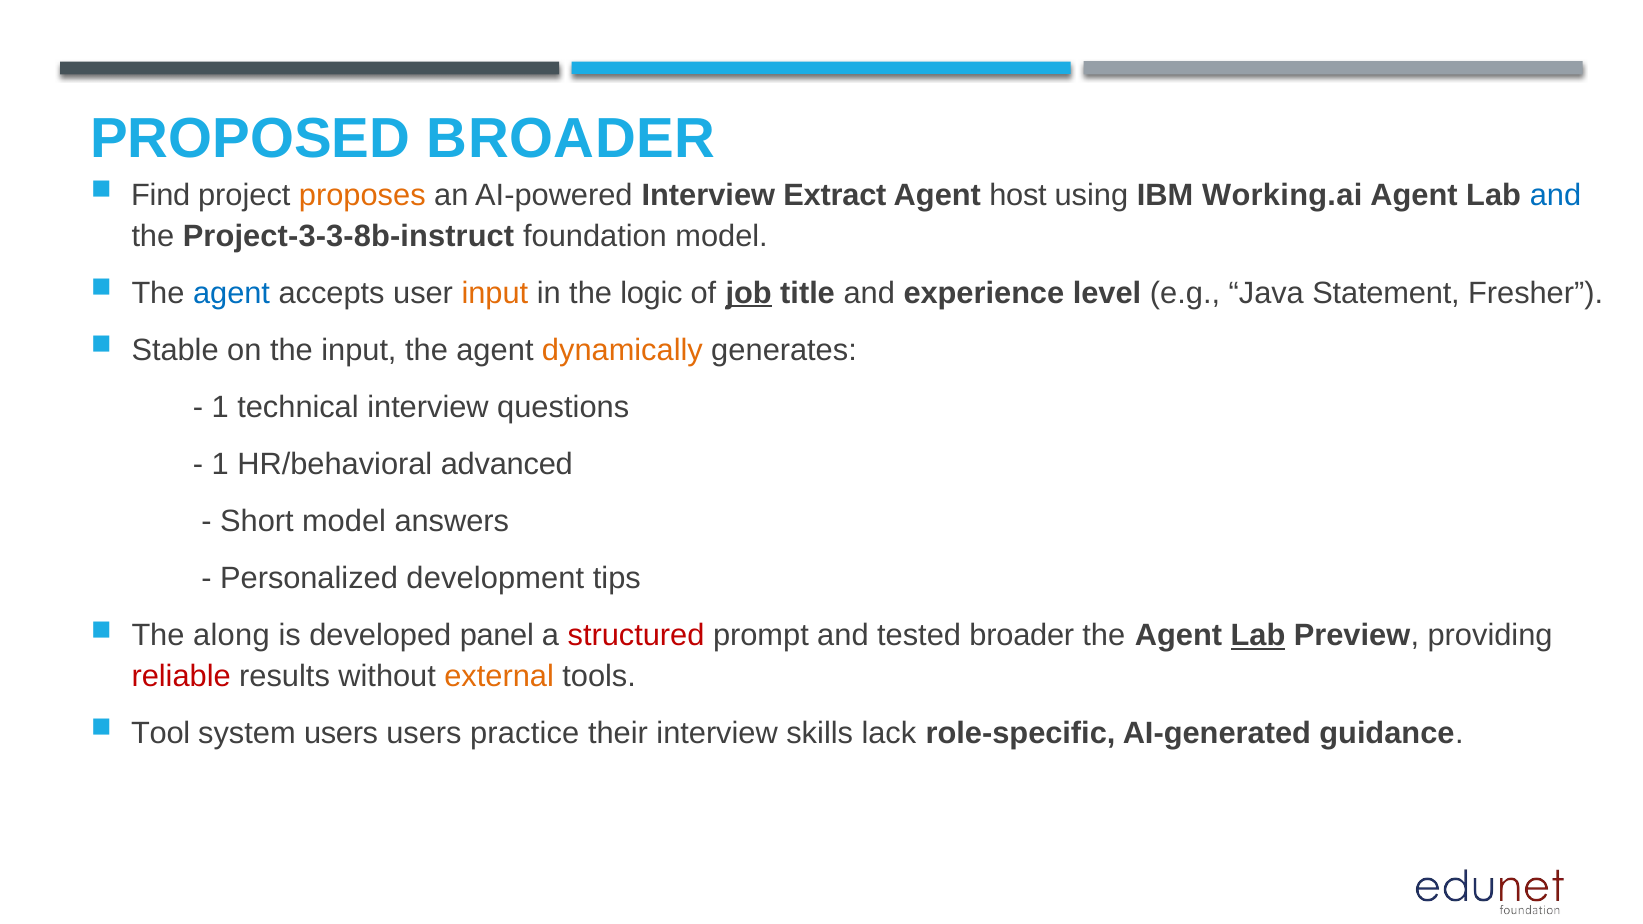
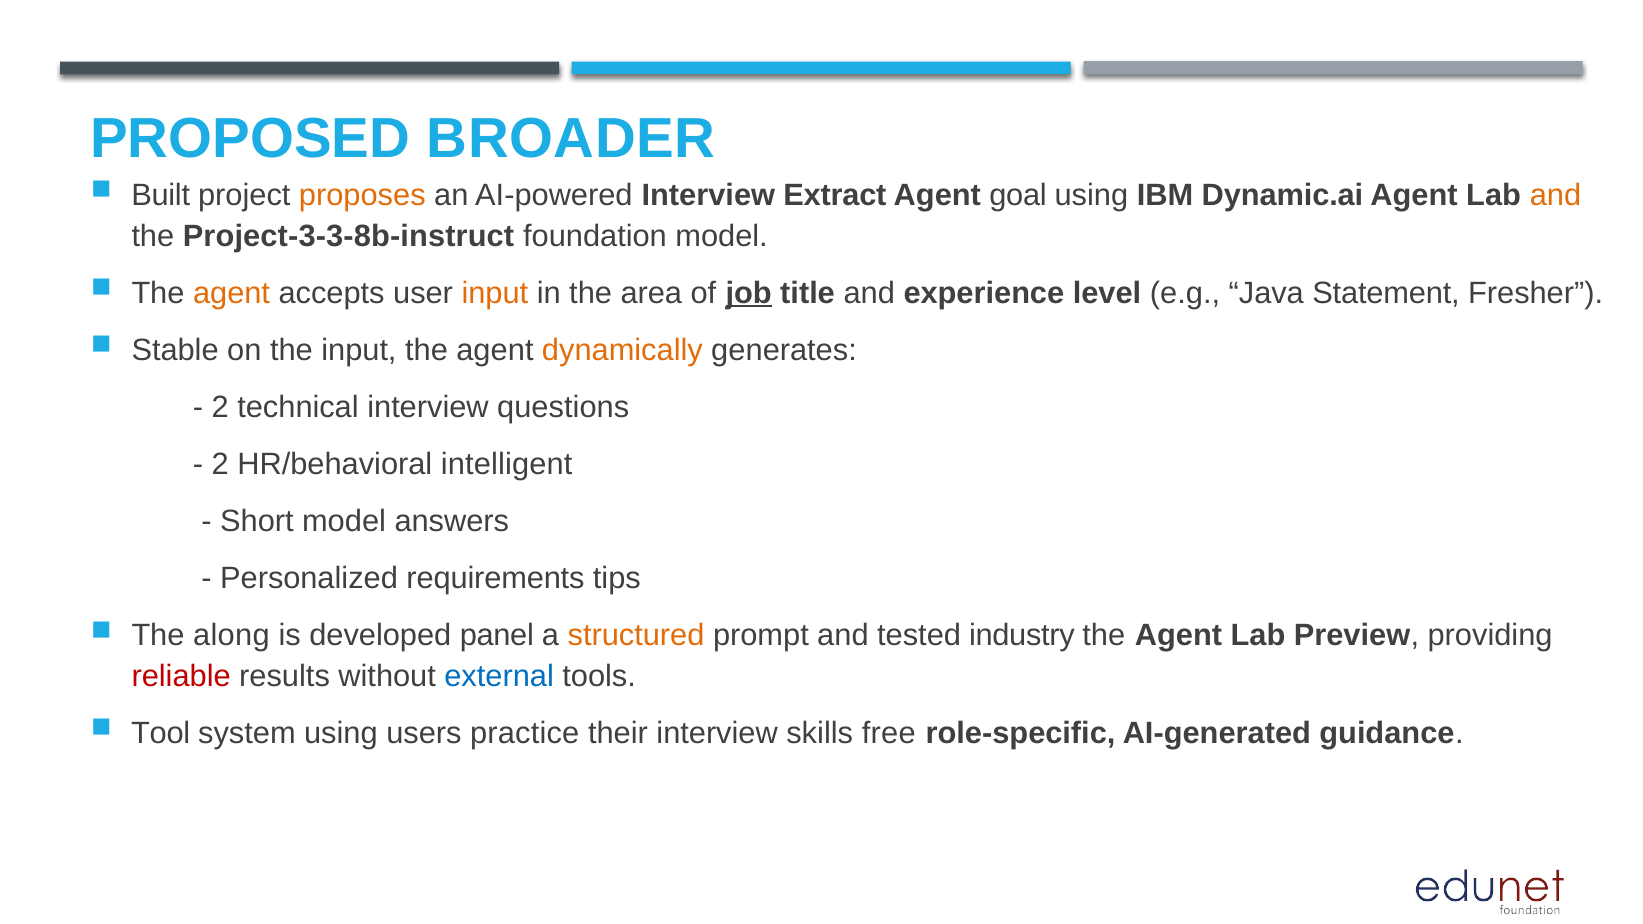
Find: Find -> Built (161, 195)
host: host -> goal (1018, 195)
Working.ai: Working.ai -> Dynamic.ai (1282, 195)
and colour: blue -> orange (1555, 195)
agent colour: blue -> orange (232, 293)
logic: logic -> area (651, 293)
1: 1 -> 2 (220, 407)
1: 1 -> 2 (220, 464)
advanced: advanced -> intelligent (507, 464)
development: development -> requirements (495, 578)
structured colour: red -> orange (636, 636)
tested broader: broader -> industry (1022, 636)
Lab underline: present -> none (1258, 636)
external colour: orange -> blue (499, 676)
system users: users -> using (341, 733)
lack: lack -> free (889, 733)
